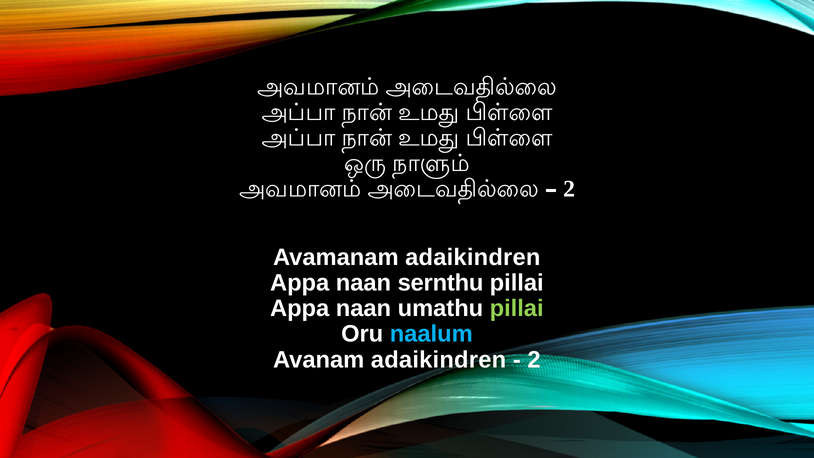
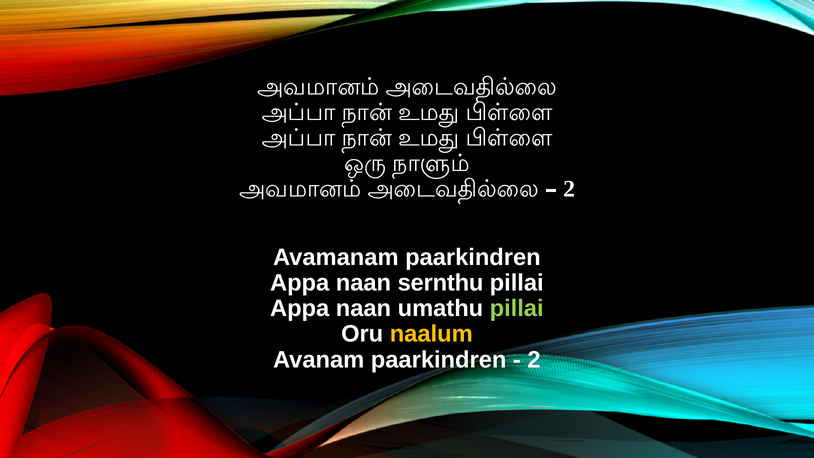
Avamanam adaikindren: adaikindren -> paarkindren (473, 257)
naalum colour: light blue -> yellow (431, 334)
Avanam adaikindren: adaikindren -> paarkindren (439, 360)
